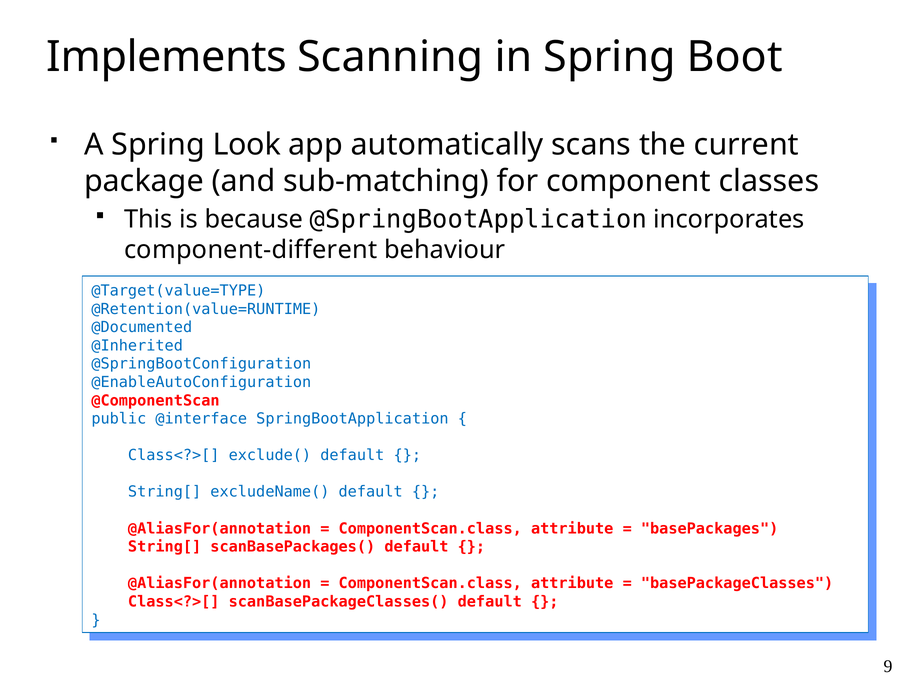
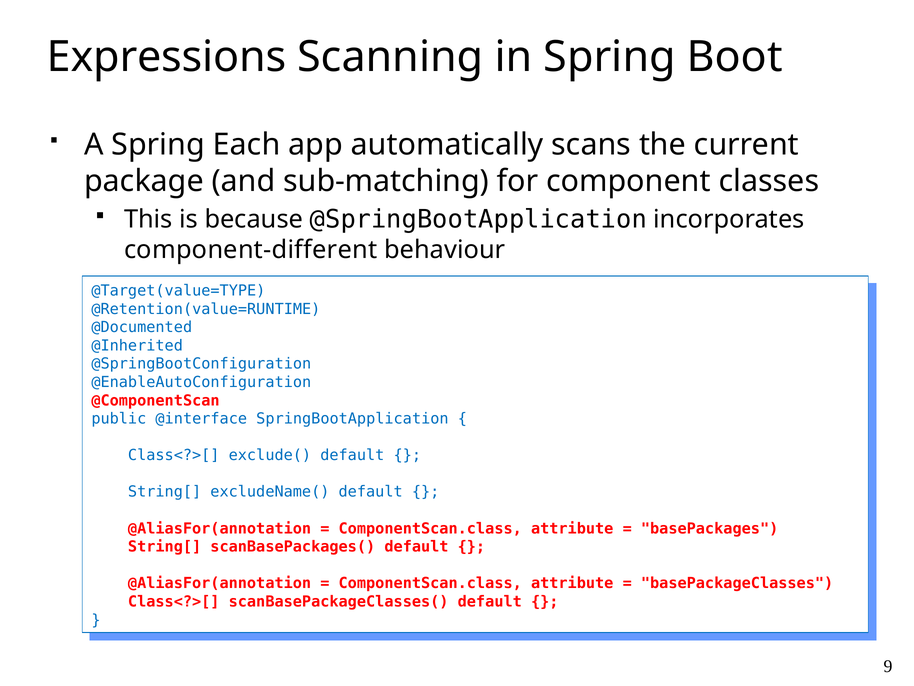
Implements: Implements -> Expressions (167, 57)
Look: Look -> Each (247, 145)
